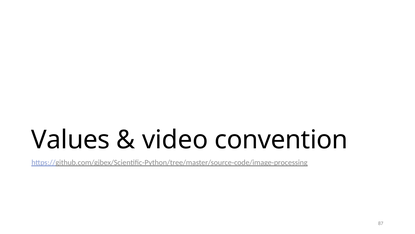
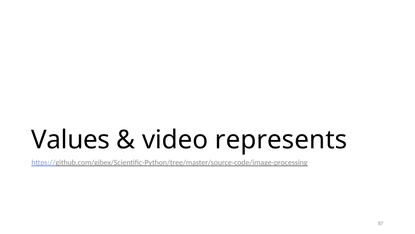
convention: convention -> represents (281, 140)
